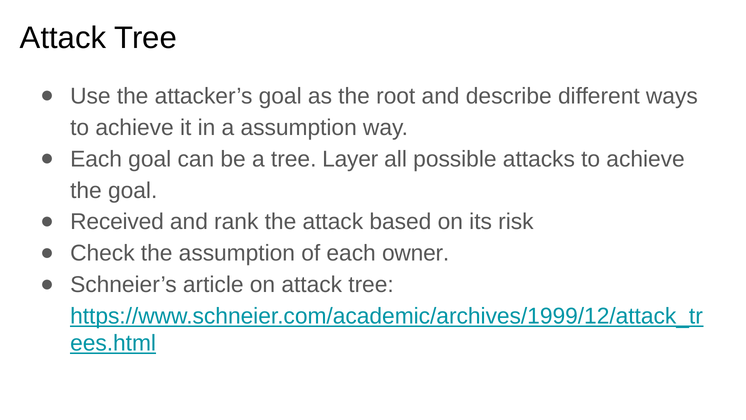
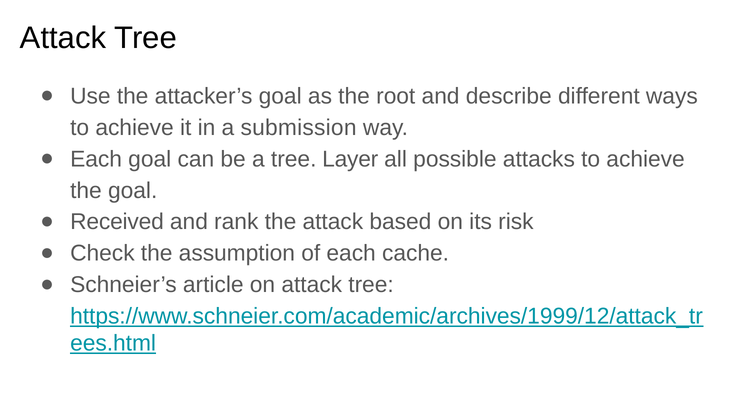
a assumption: assumption -> submission (299, 127)
owner: owner -> cache (416, 253)
